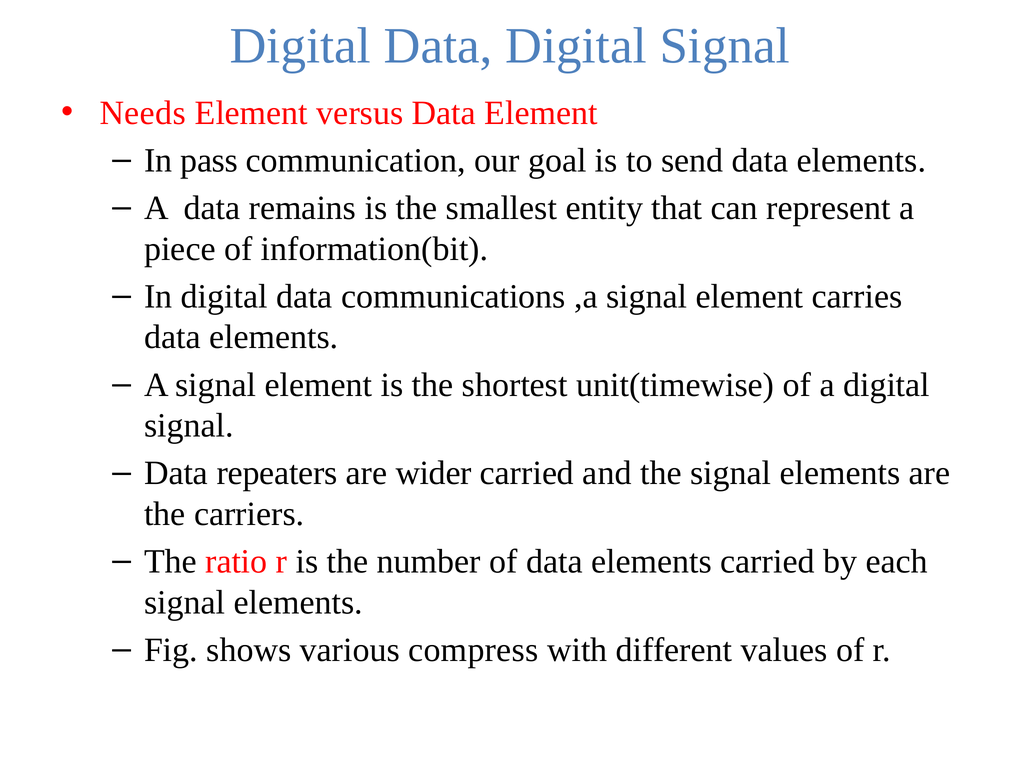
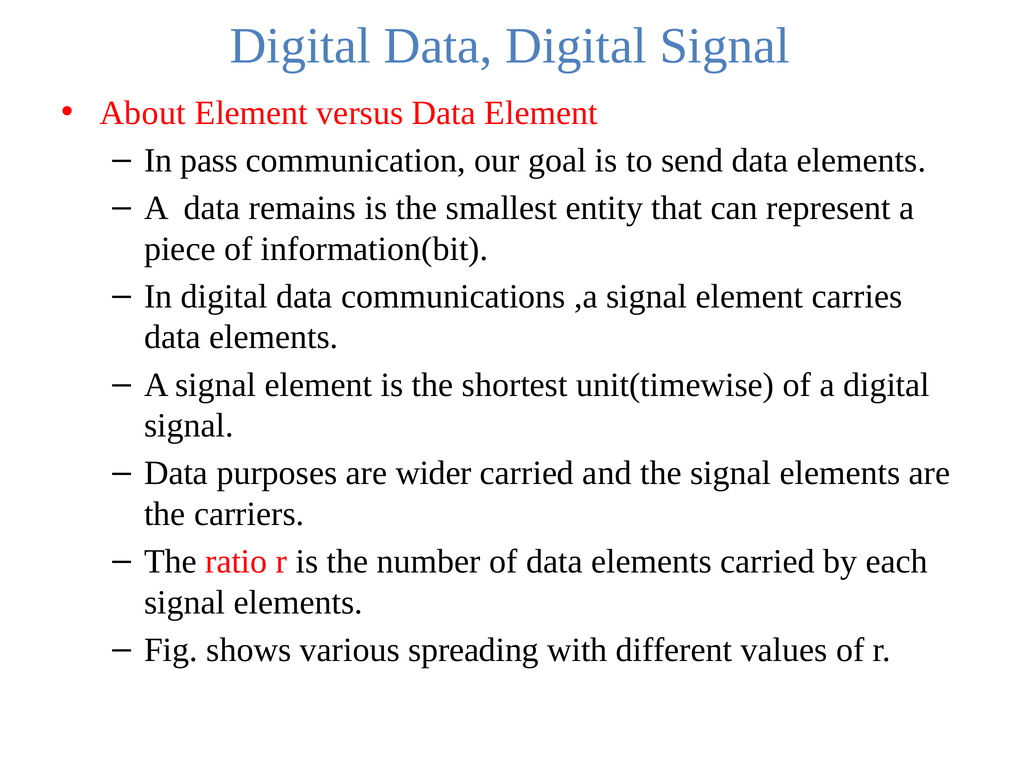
Needs: Needs -> About (143, 113)
repeaters: repeaters -> purposes (277, 473)
compress: compress -> spreading (474, 650)
